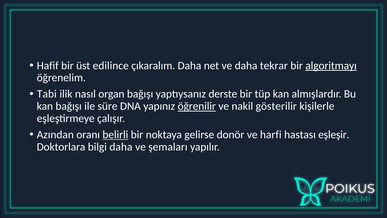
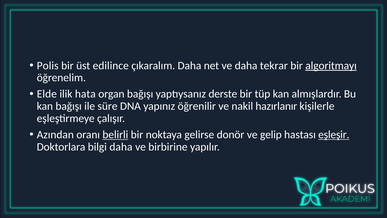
Hafif: Hafif -> Polis (48, 65)
Tabi: Tabi -> Elde (47, 94)
nasıl: nasıl -> hata (85, 94)
öğrenilir underline: present -> none (197, 106)
gösterilir: gösterilir -> hazırlanır (276, 106)
harfi: harfi -> gelip (271, 134)
eşleşir underline: none -> present (334, 134)
şemaları: şemaları -> birbirine (168, 147)
